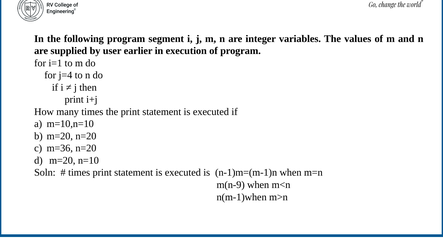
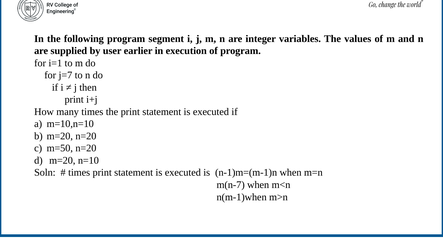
j=4: j=4 -> j=7 (65, 75)
m=36: m=36 -> m=50 (60, 148)
m(n-9: m(n-9 -> m(n-7 (231, 185)
